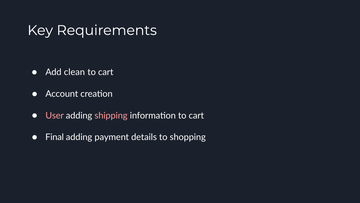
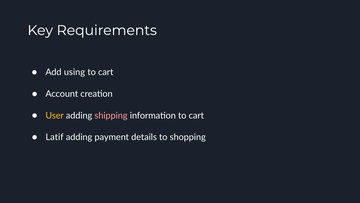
clean: clean -> using (74, 72)
User colour: pink -> yellow (55, 115)
Final: Final -> Latif (55, 137)
